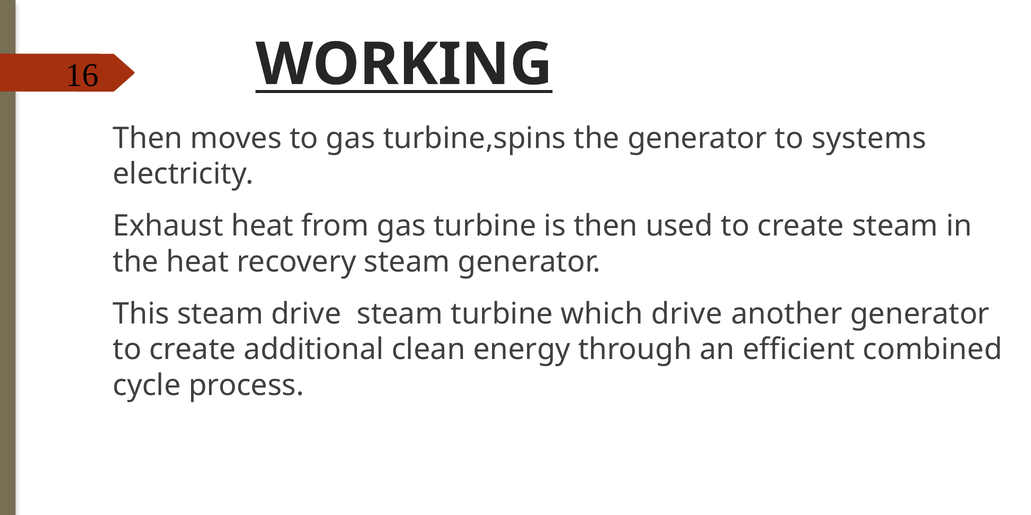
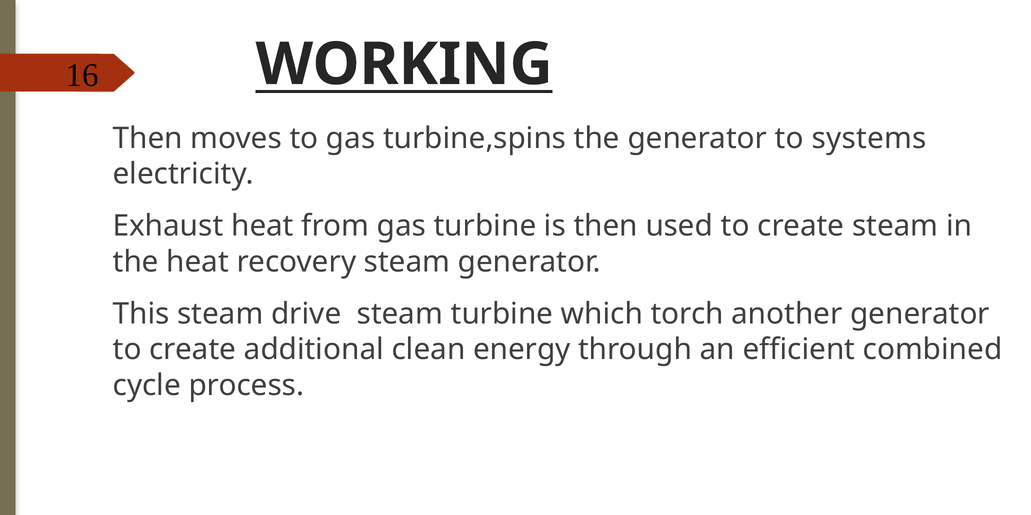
which drive: drive -> torch (687, 314)
